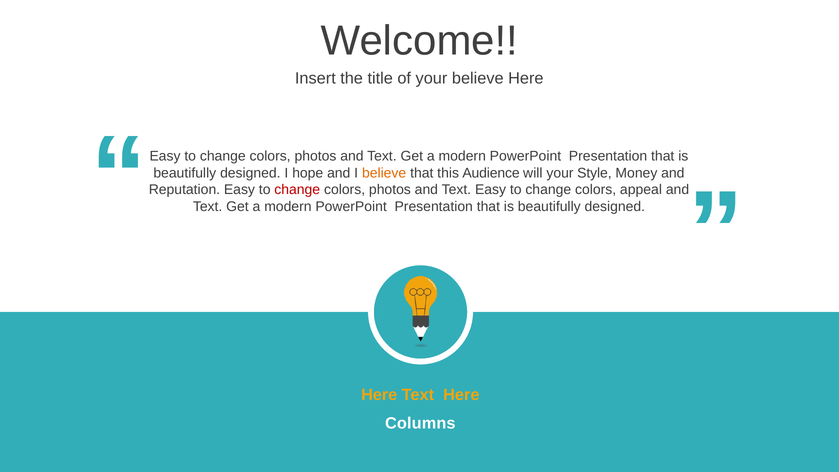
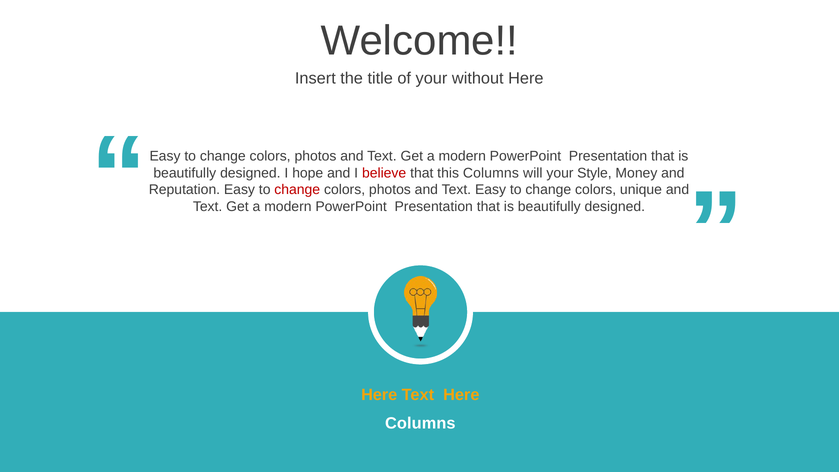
your believe: believe -> without (478, 79)
believe colour: orange -> red (384, 173)
this Audience: Audience -> Columns (491, 173)
appeal: appeal -> unique (641, 190)
